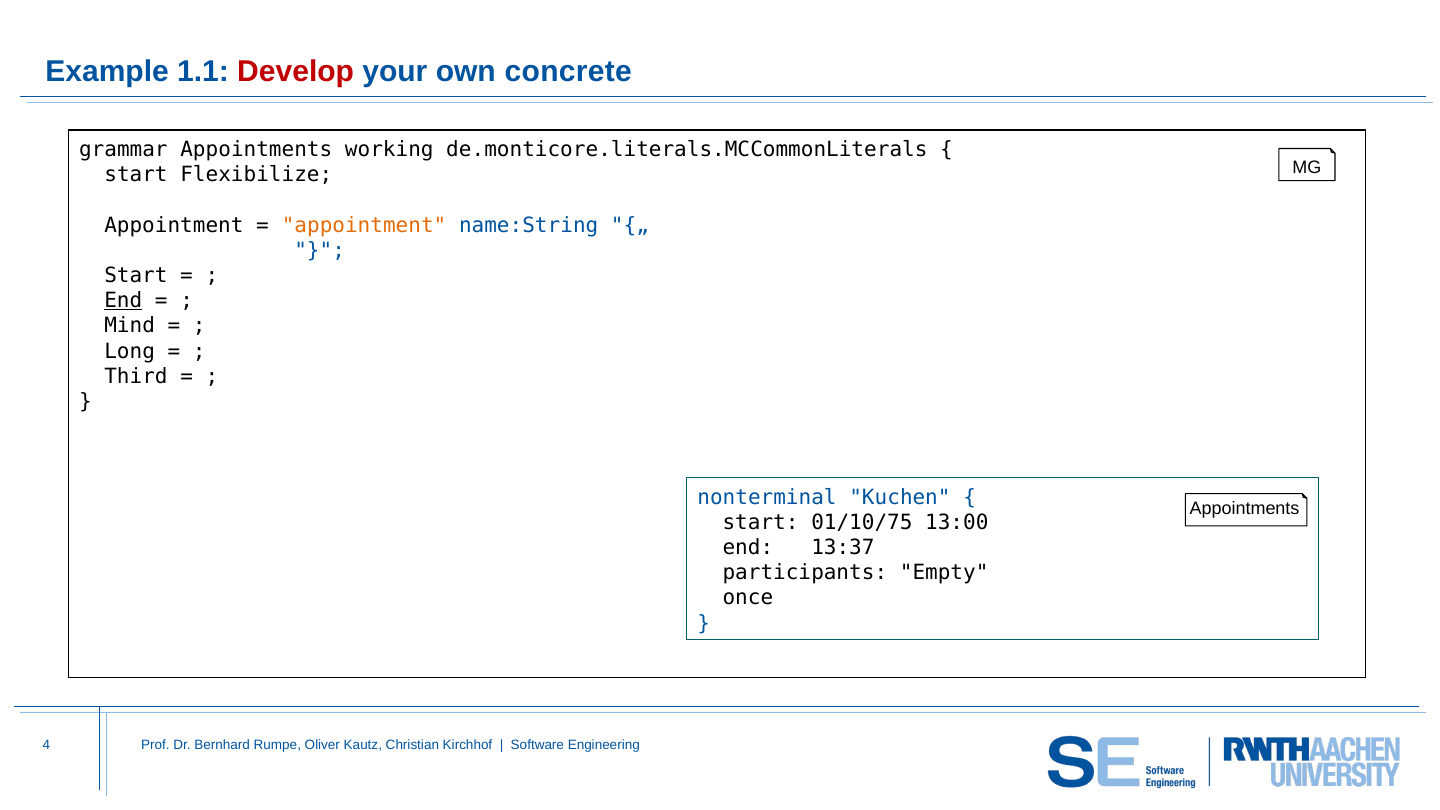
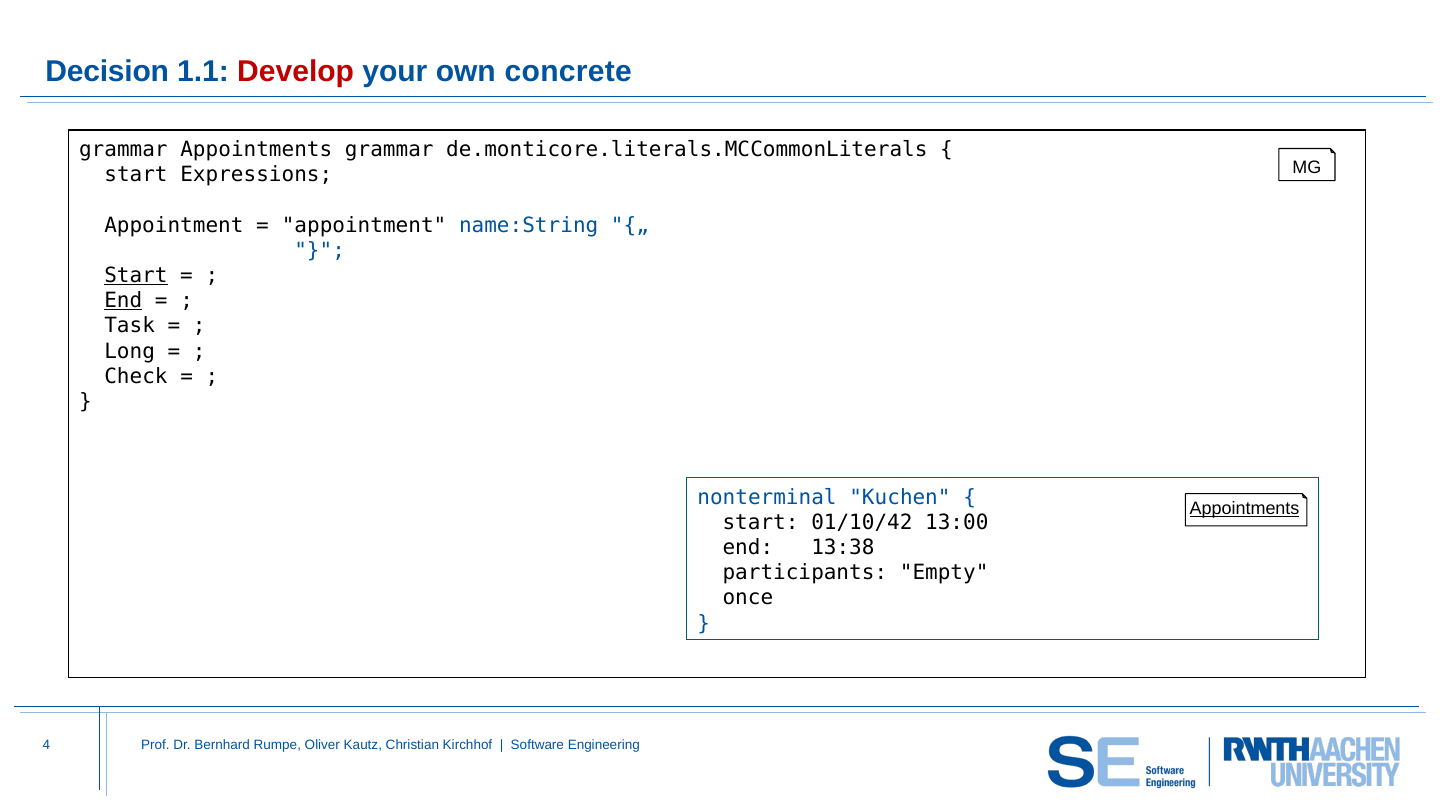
Example: Example -> Decision (107, 72)
Appointments working: working -> grammar (389, 149)
Flexibilize: Flexibilize -> Expressions (256, 175)
appointment colour: orange -> black (364, 225)
Start underline: none -> present (136, 276)
Mind: Mind -> Task (130, 326)
Third: Third -> Check (136, 376)
Appointments underline: none -> present (1245, 509)
01/10/75: 01/10/75 -> 01/10/42 (862, 522)
13:37: 13:37 -> 13:38 (843, 548)
